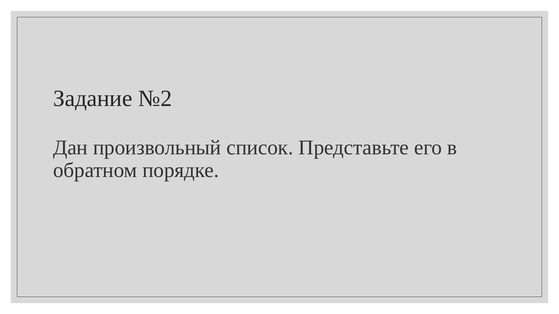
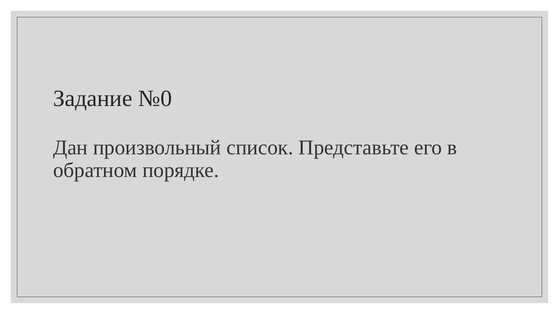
№2: №2 -> №0 (155, 99)
